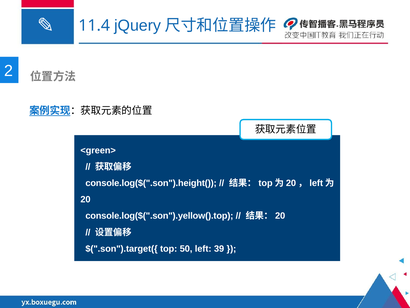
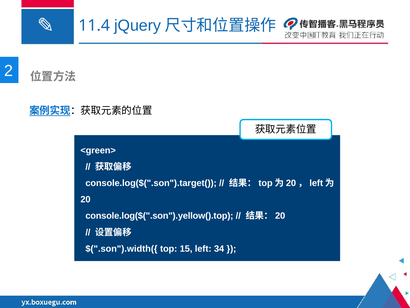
console.log($(".son").height(: console.log($(".son").height( -> console.log($(".son").target( (151, 183)
$(".son").target({: $(".son").target({ -> $(".son").width({ (121, 248)
50: 50 -> 15 (186, 248)
39: 39 -> 34 (219, 248)
